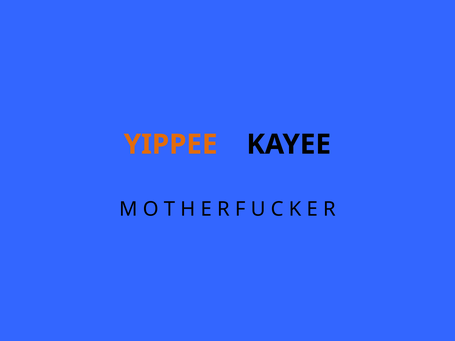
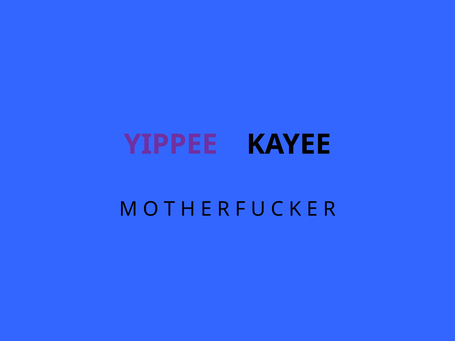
YIPPEE colour: orange -> purple (171, 145)
